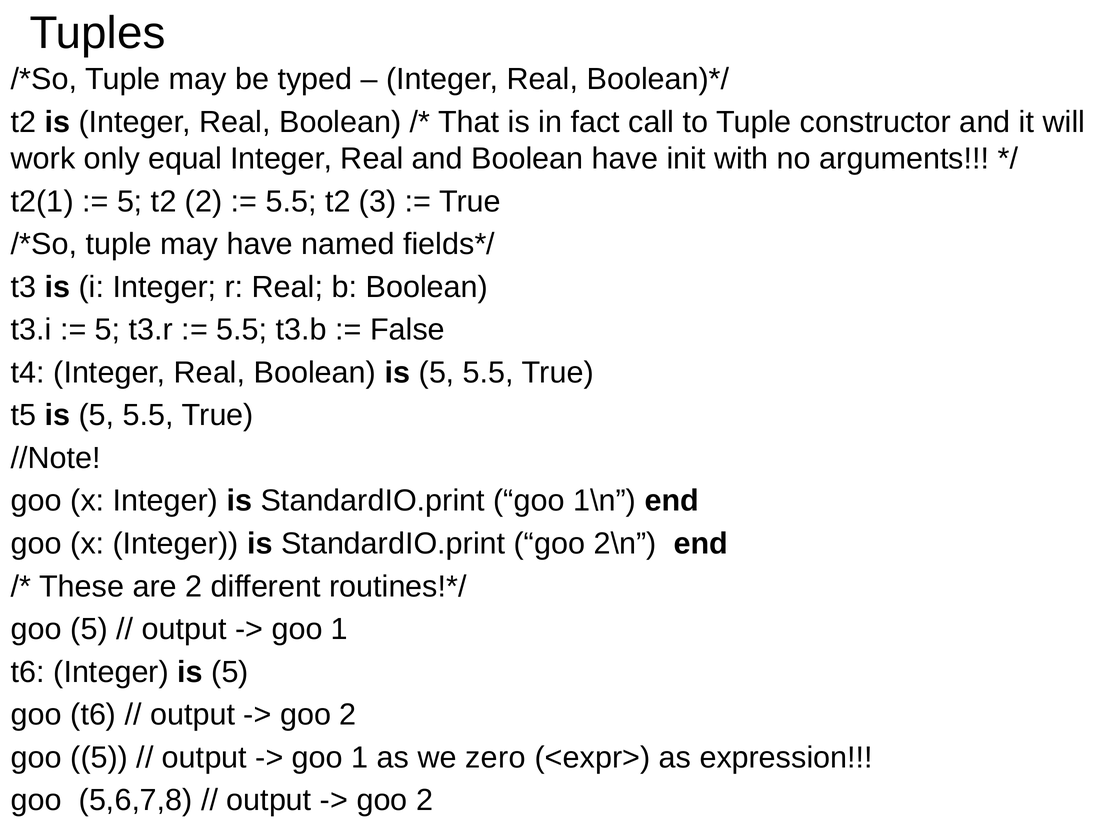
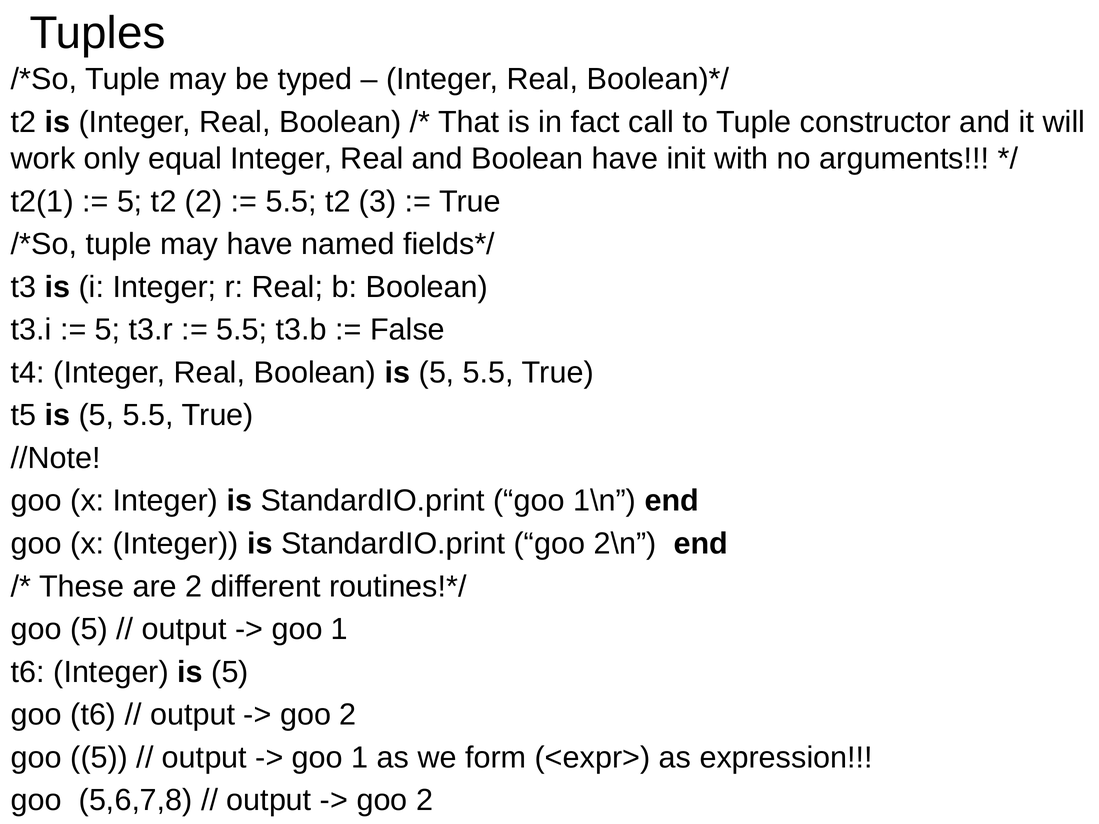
zero: zero -> form (496, 758)
